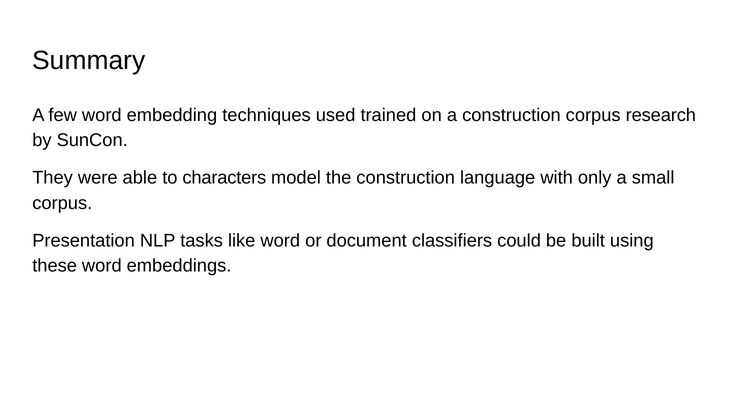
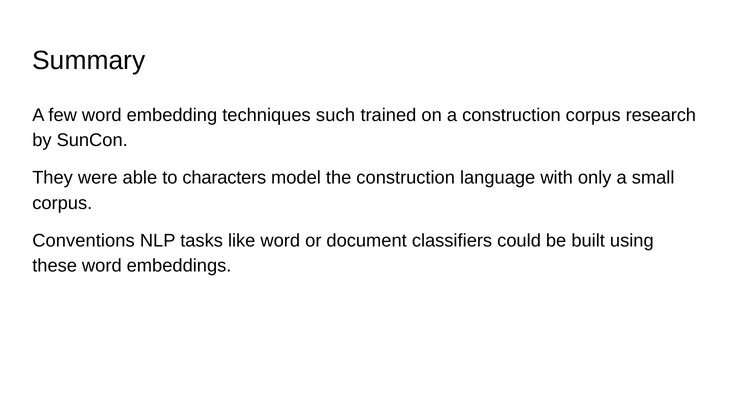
used: used -> such (336, 115)
Presentation: Presentation -> Conventions (84, 240)
